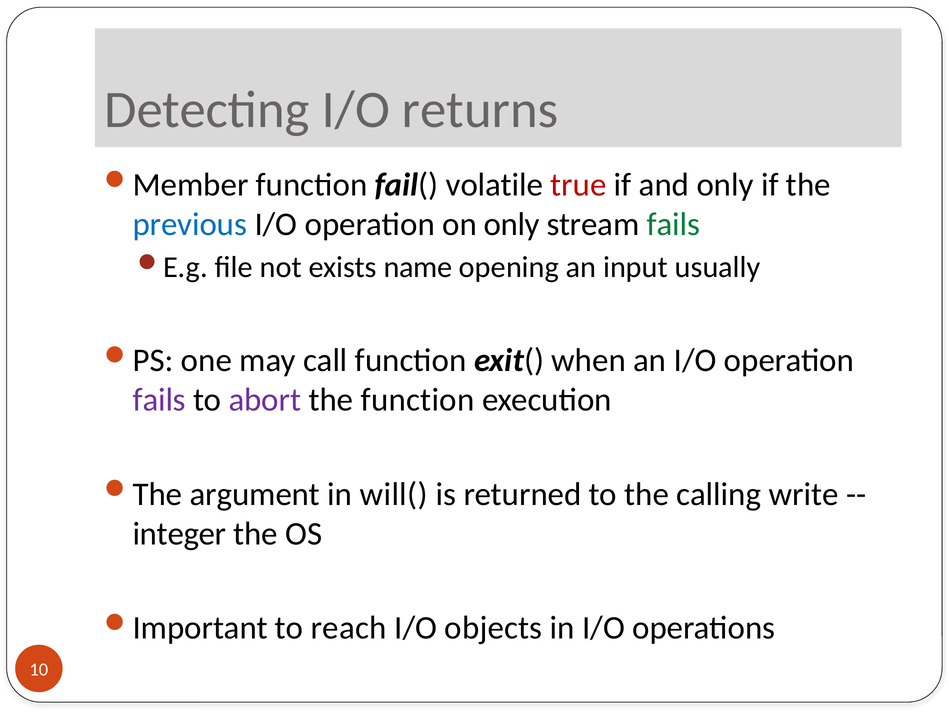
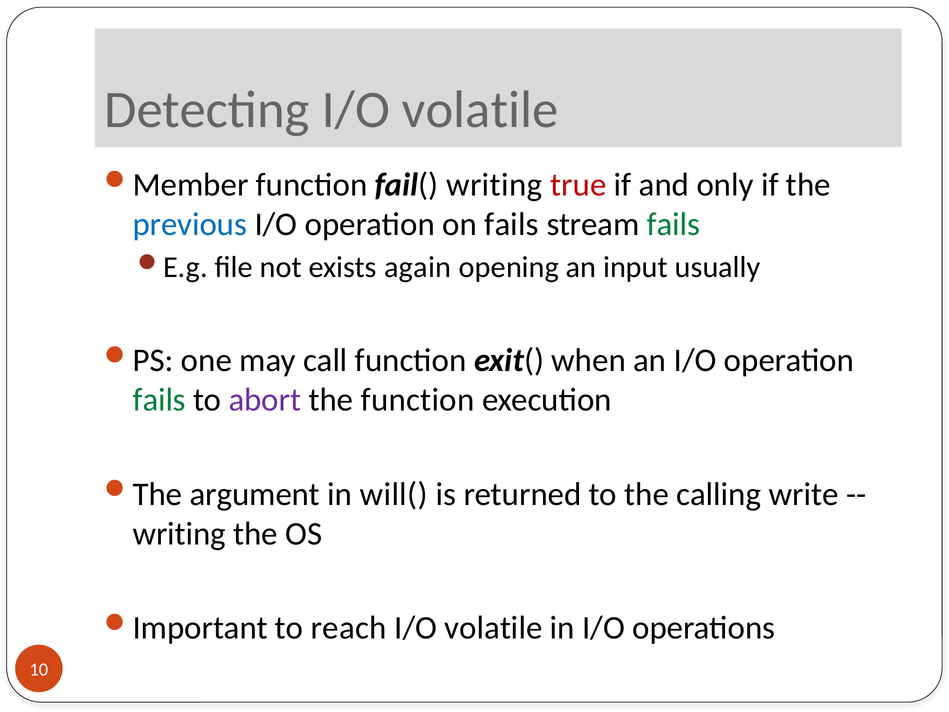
Detecting I/O returns: returns -> volatile (480, 110)
fail( volatile: volatile -> writing (494, 185)
on only: only -> fails (512, 224)
name: name -> again (418, 267)
fails colour: purple -> green (159, 400)
integer: integer -> writing (179, 533)
objects: objects -> volatile (493, 628)
